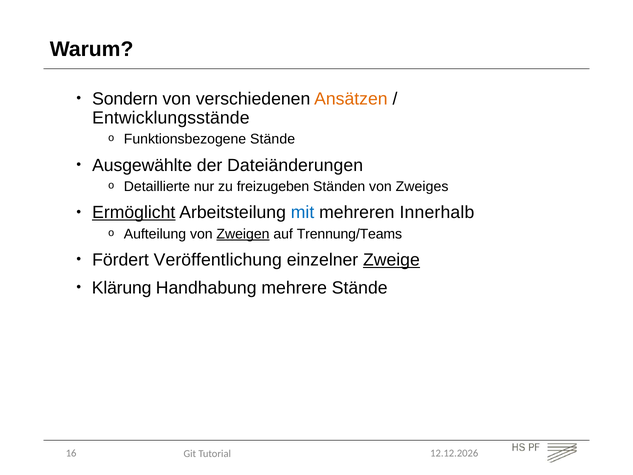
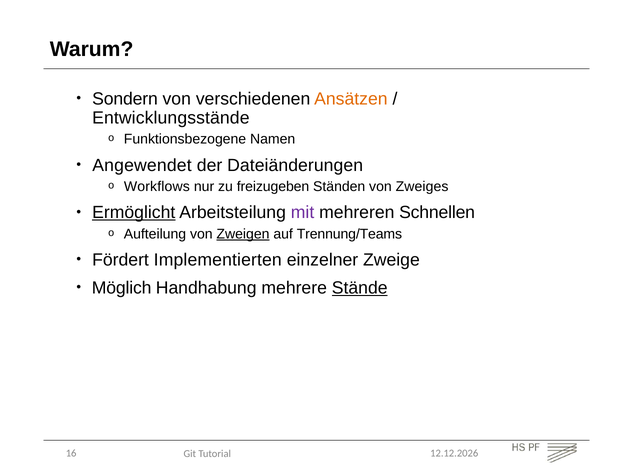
Funktionsbezogene Stände: Stände -> Namen (273, 139)
Ausgewählte: Ausgewählte -> Angewendet (142, 165)
Detaillierte: Detaillierte -> Workflows (157, 187)
mit colour: blue -> purple (303, 212)
Innerhalb: Innerhalb -> Schnellen (437, 212)
Veröffentlichung: Veröffentlichung -> Implementierten (218, 260)
Zweige underline: present -> none (391, 260)
Klärung: Klärung -> Möglich (122, 288)
Stände underline: none -> present (360, 288)
